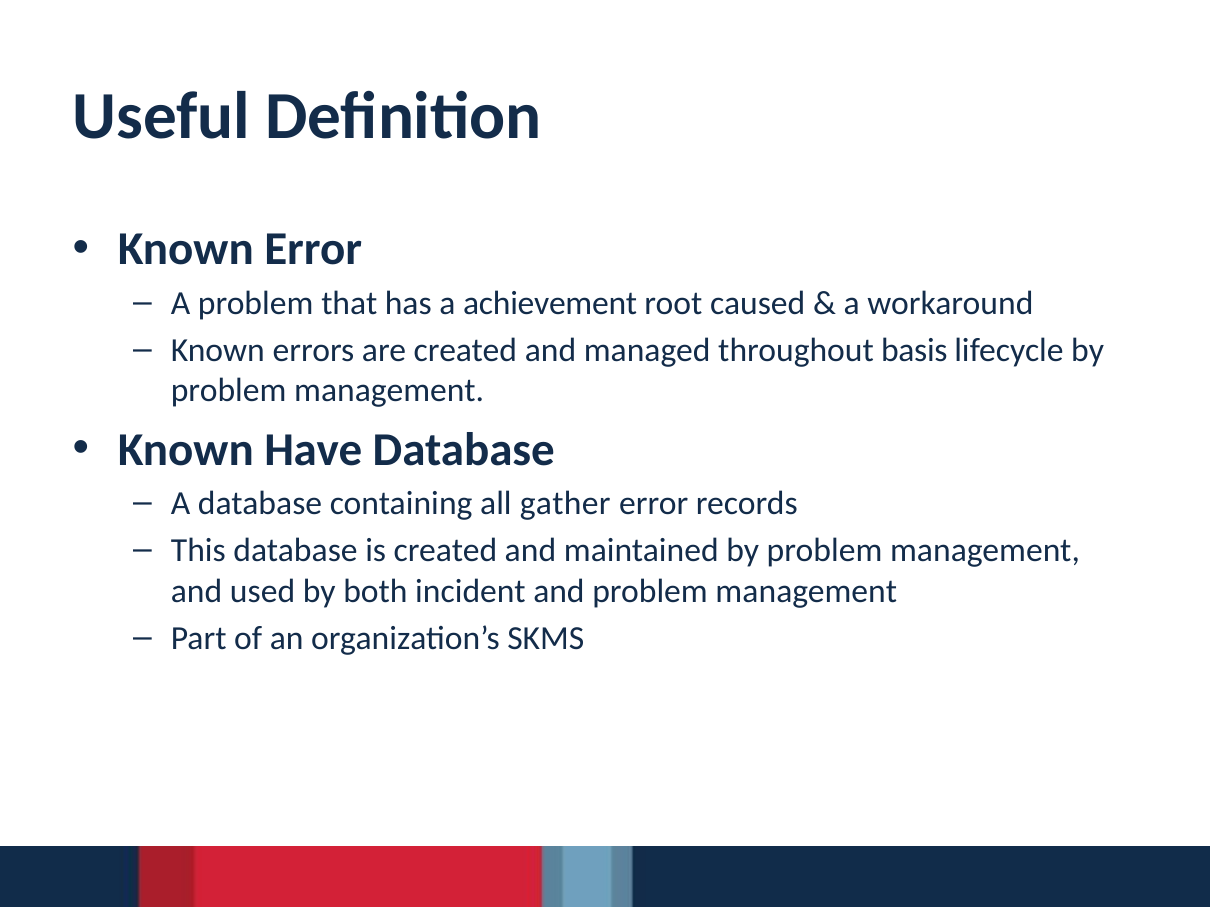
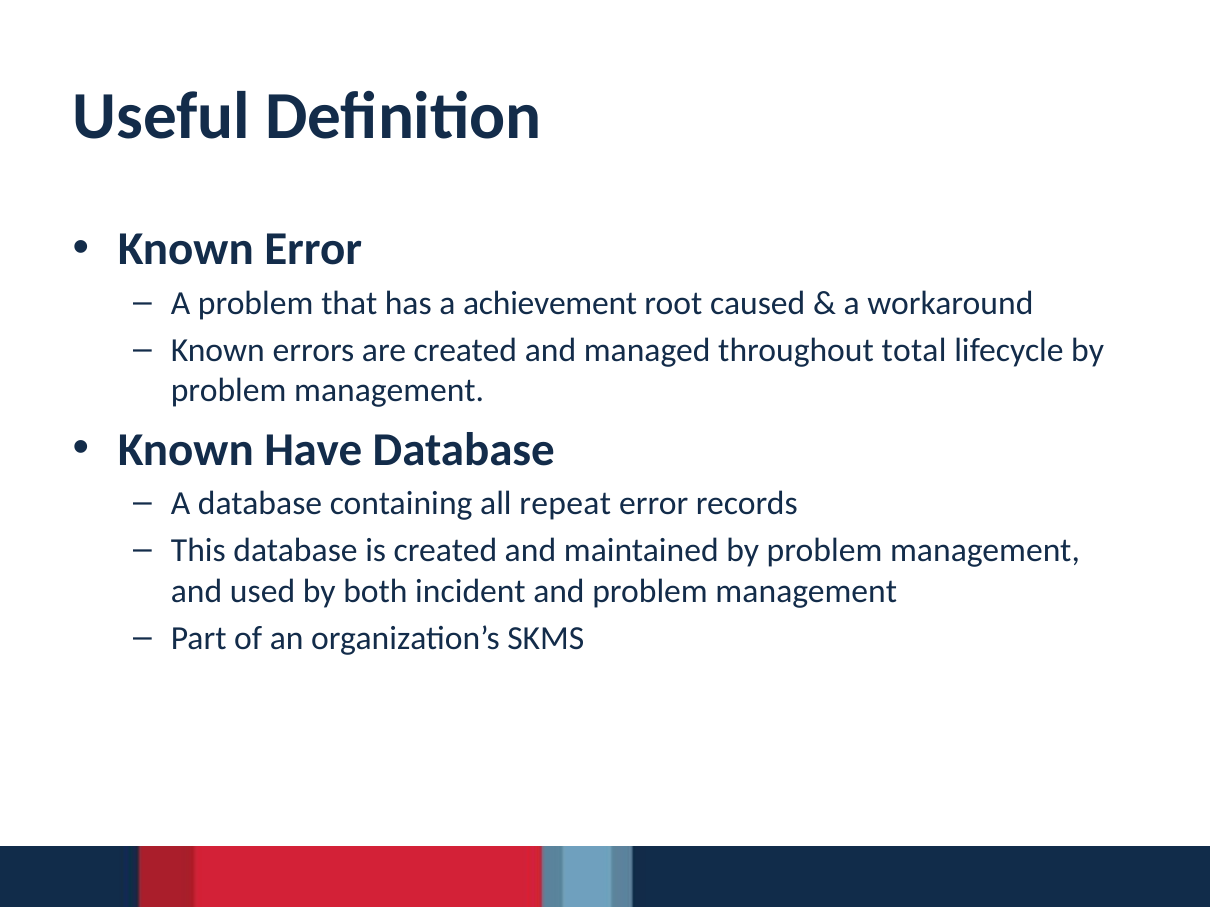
basis: basis -> total (914, 351)
gather: gather -> repeat (565, 504)
